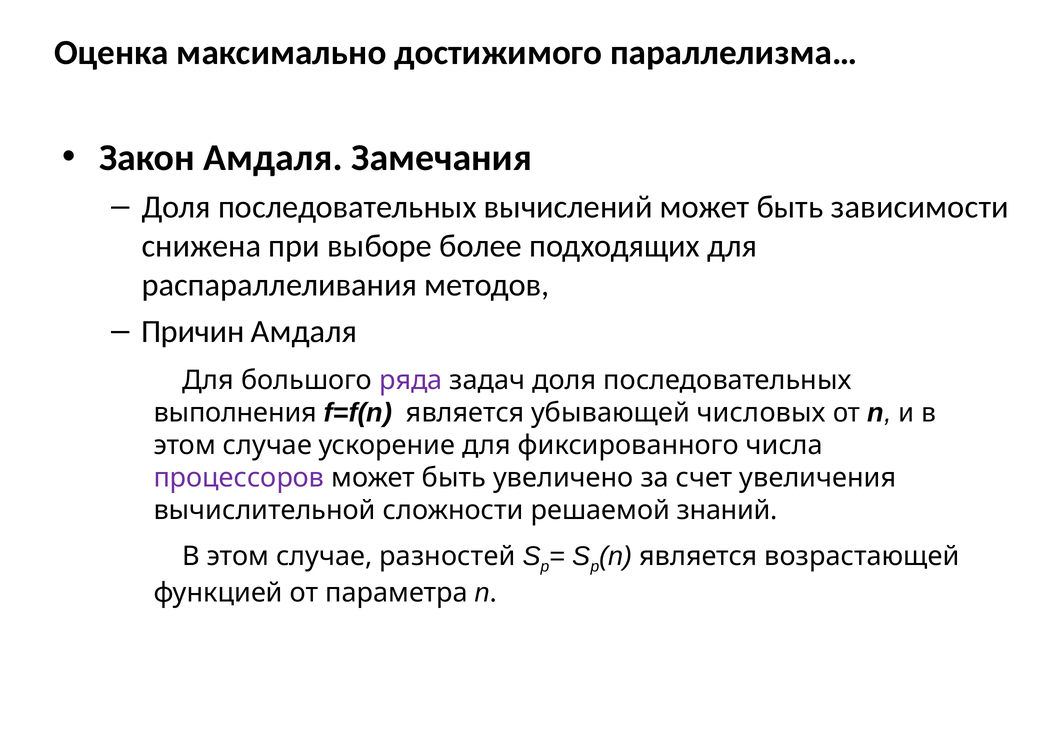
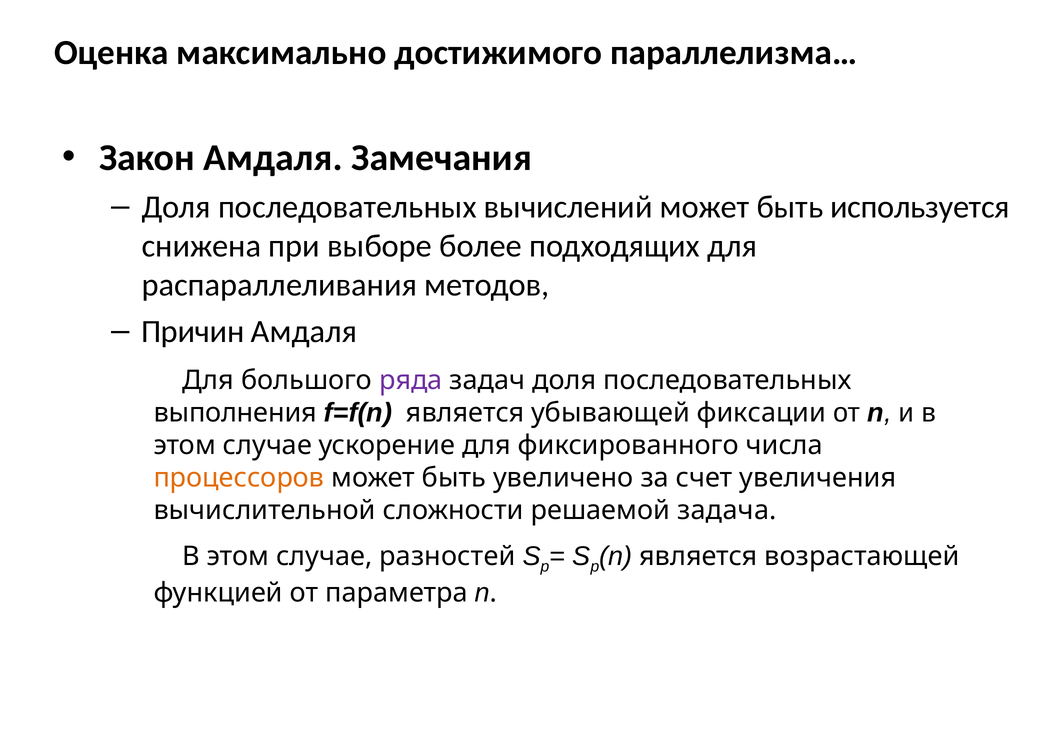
зависимости: зависимости -> используется (920, 207)
числовых: числовых -> фиксации (761, 413)
процессоров colour: purple -> orange (239, 478)
знаний: знаний -> задача (727, 510)
